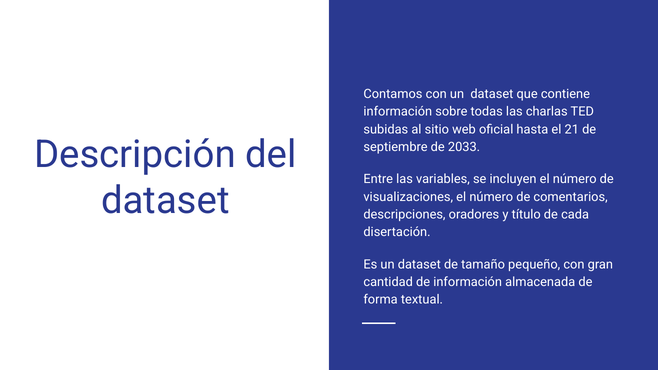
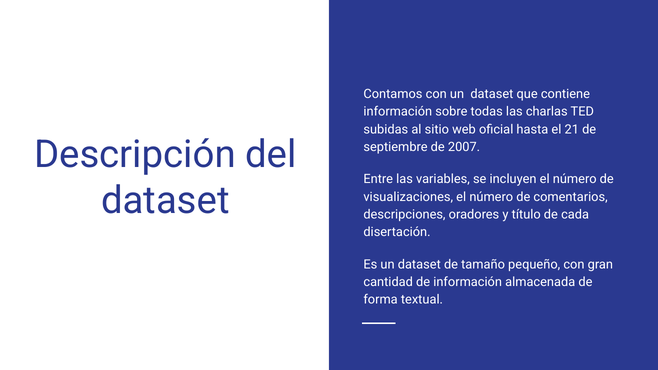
2033: 2033 -> 2007 (464, 147)
